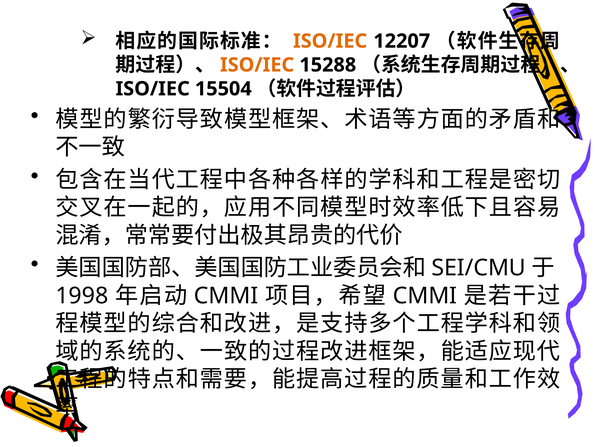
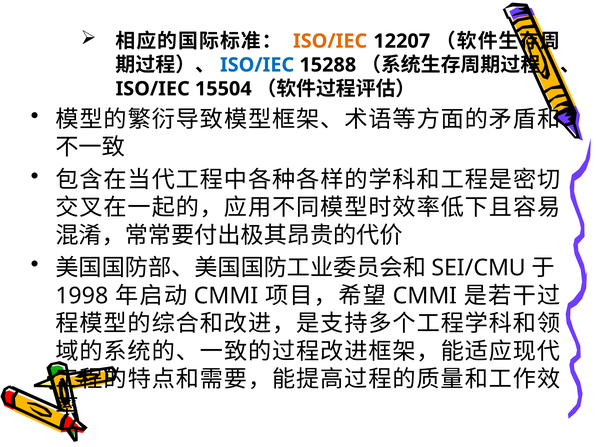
ISO/IEC colour: orange -> blue (257, 65)
